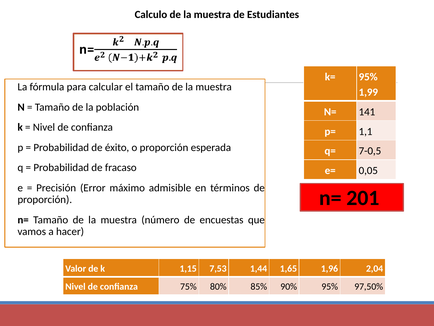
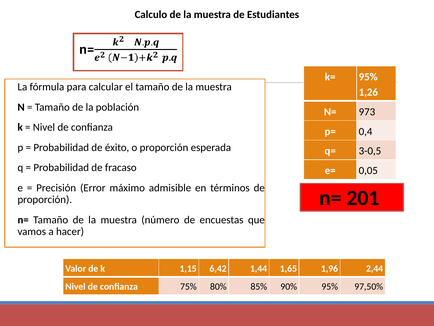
1,99: 1,99 -> 1,26 (368, 92)
141: 141 -> 973 (367, 112)
1,1: 1,1 -> 0,4 (366, 131)
7-0,5: 7-0,5 -> 3-0,5 (370, 151)
7,53: 7,53 -> 6,42 (218, 268)
2,04: 2,04 -> 2,44 (375, 268)
